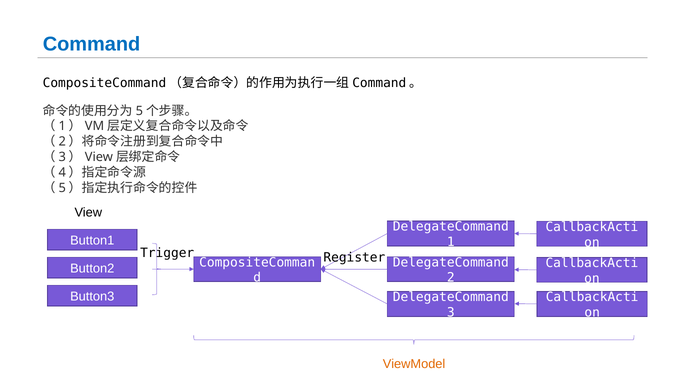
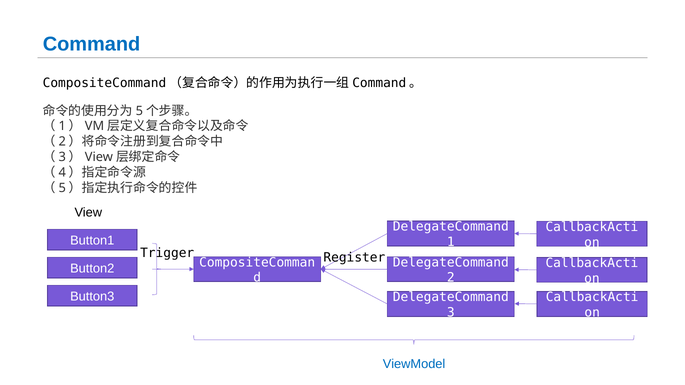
ViewModel colour: orange -> blue (414, 364)
